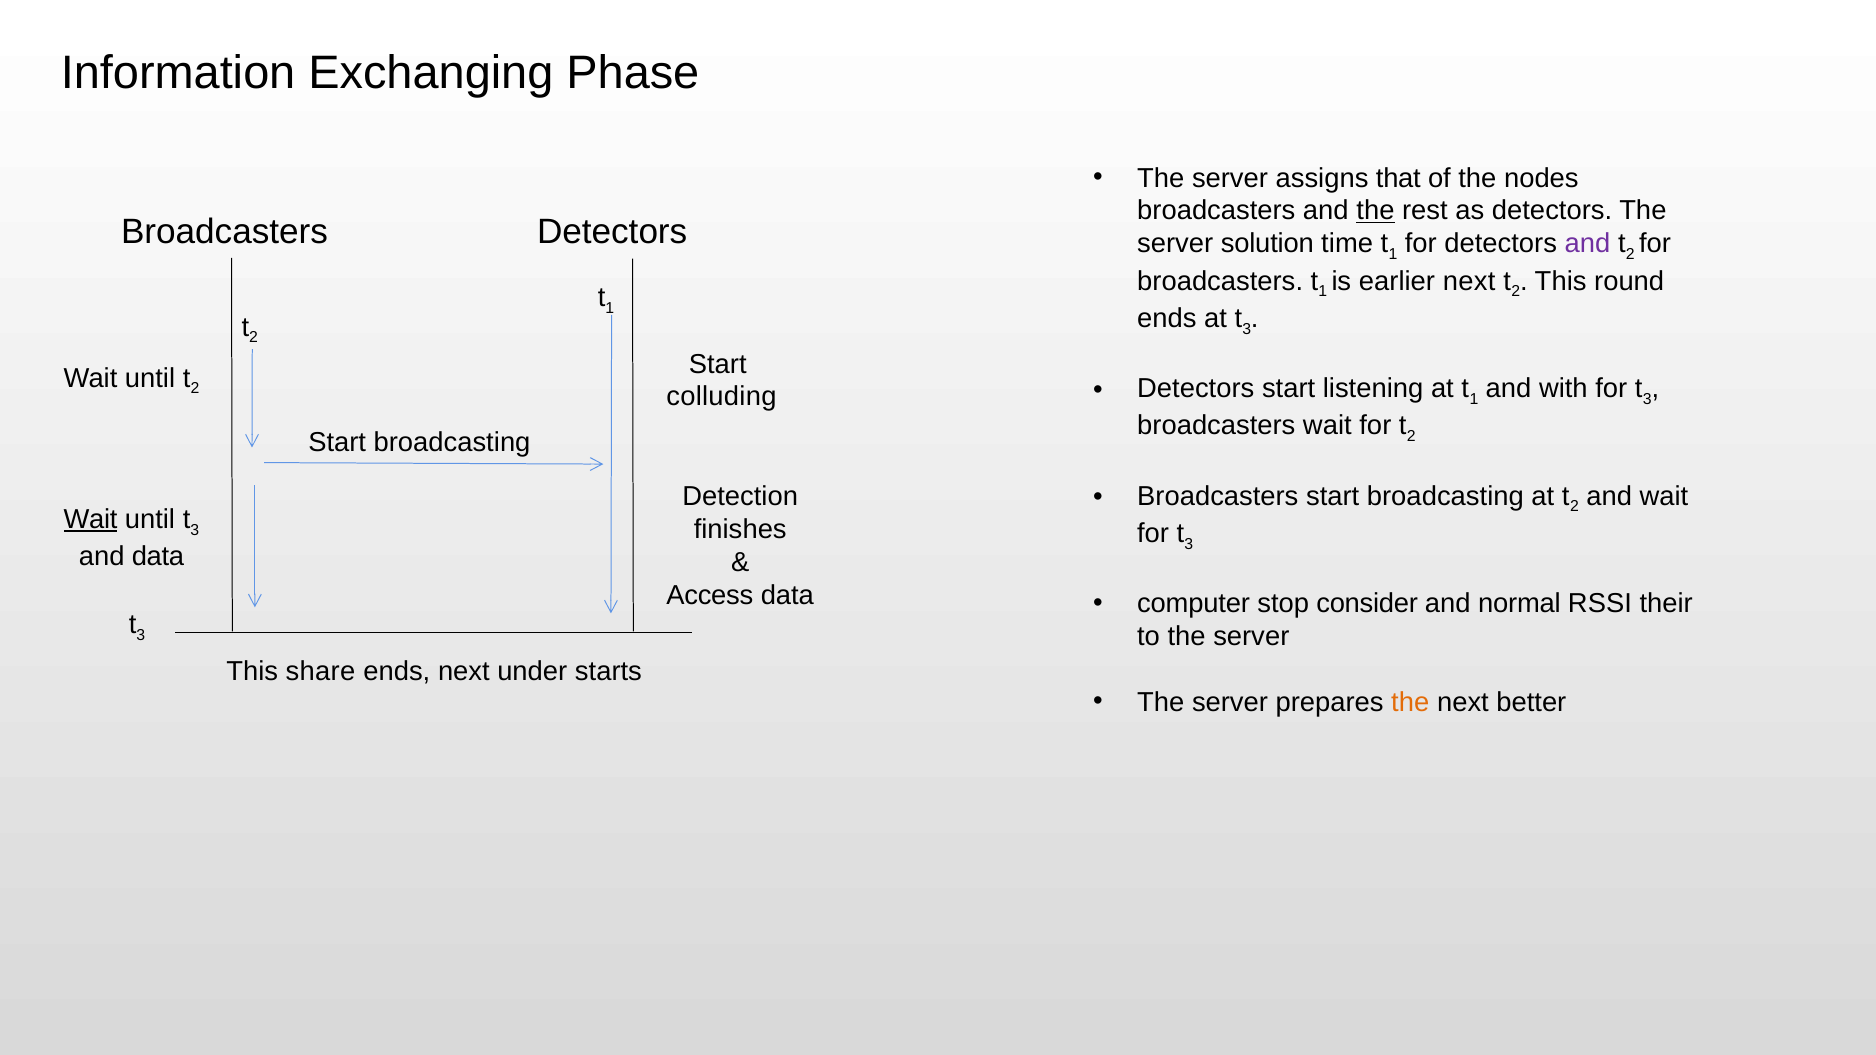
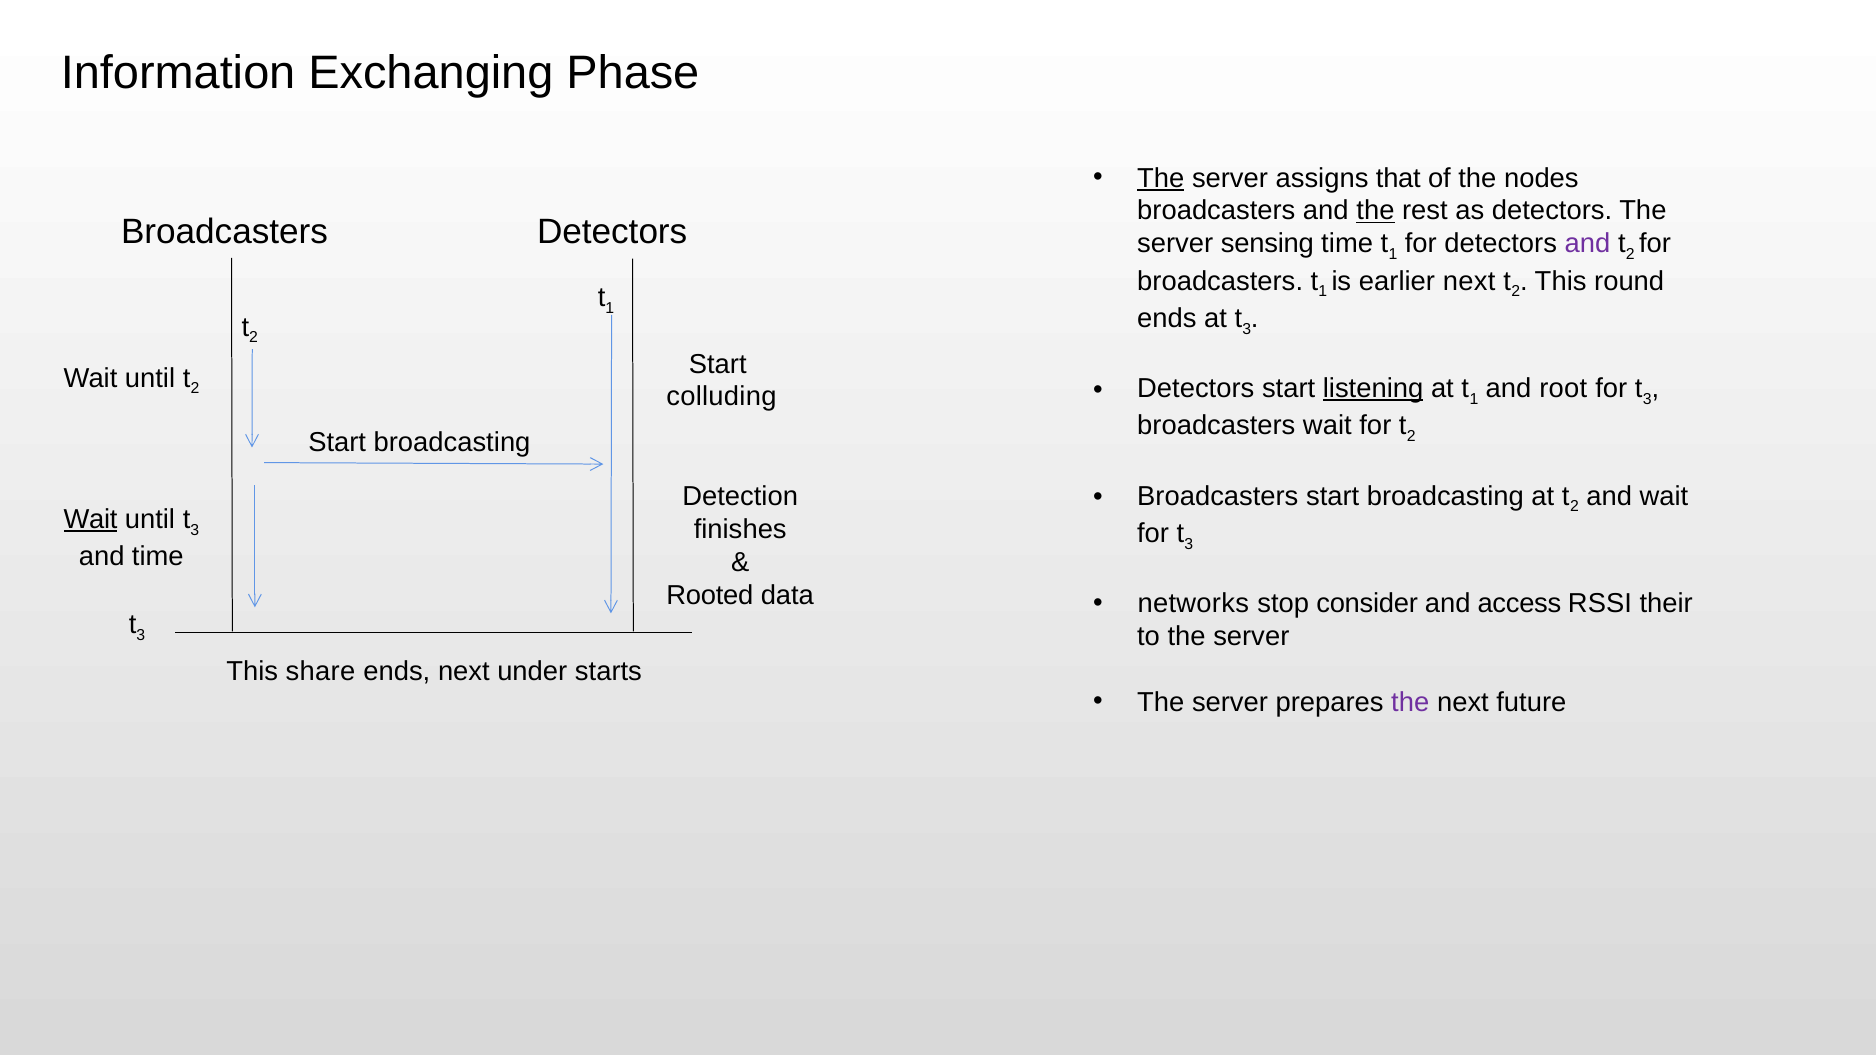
The underline: none -> present (1161, 178)
solution: solution -> sensing (1267, 244)
listening underline: none -> present (1373, 389)
with: with -> root (1563, 389)
and data: data -> time (158, 557)
Access: Access -> Rooted (710, 595)
computer: computer -> networks (1193, 604)
normal: normal -> access (1519, 604)
the colour: orange -> purple (1410, 702)
better: better -> future (1531, 702)
